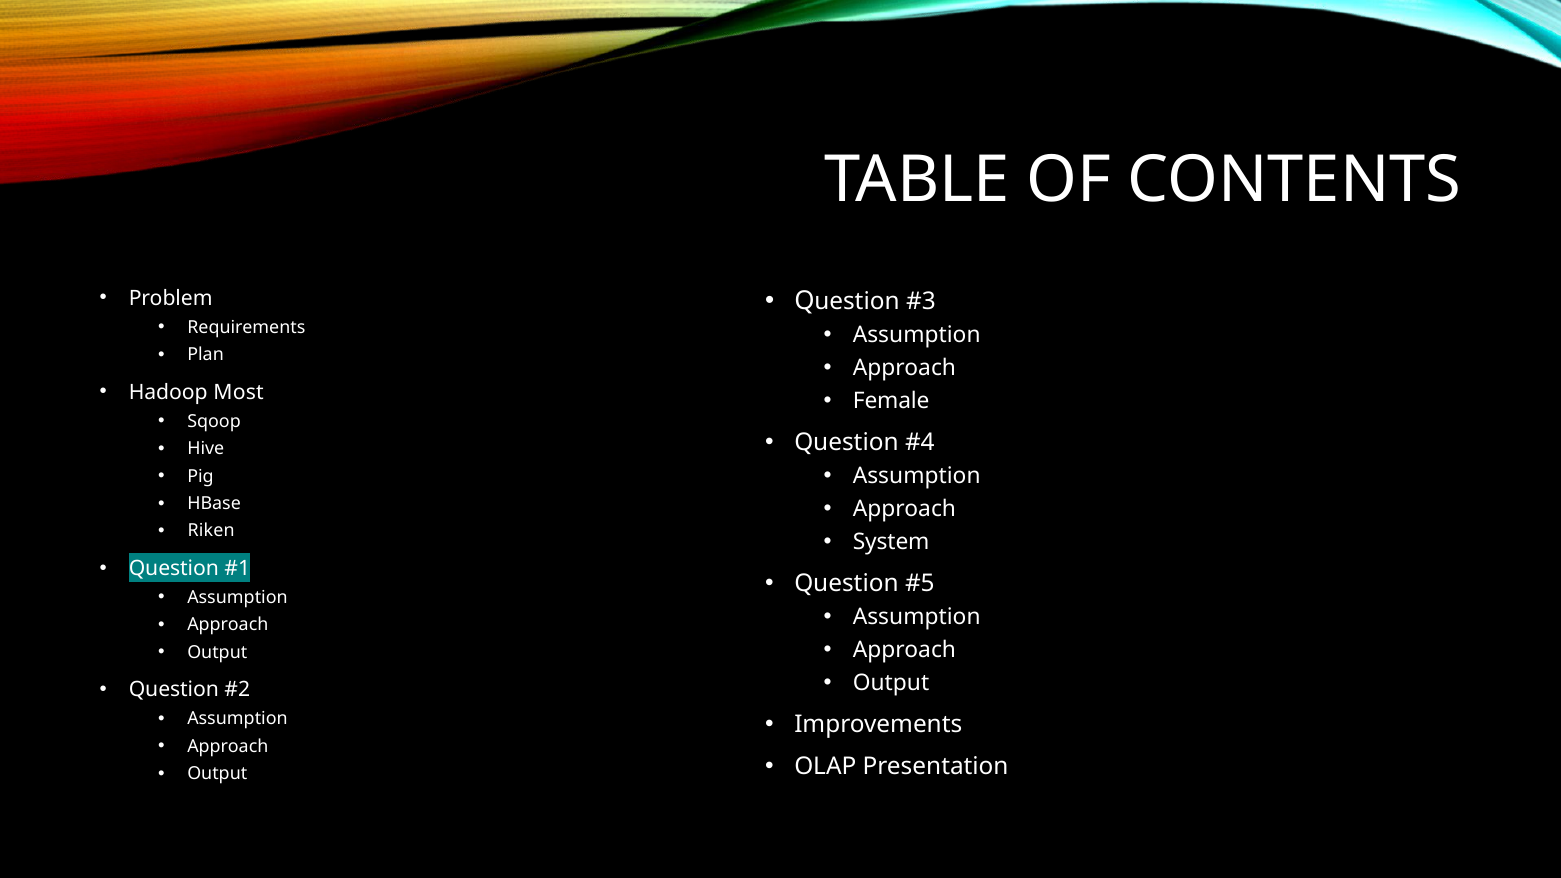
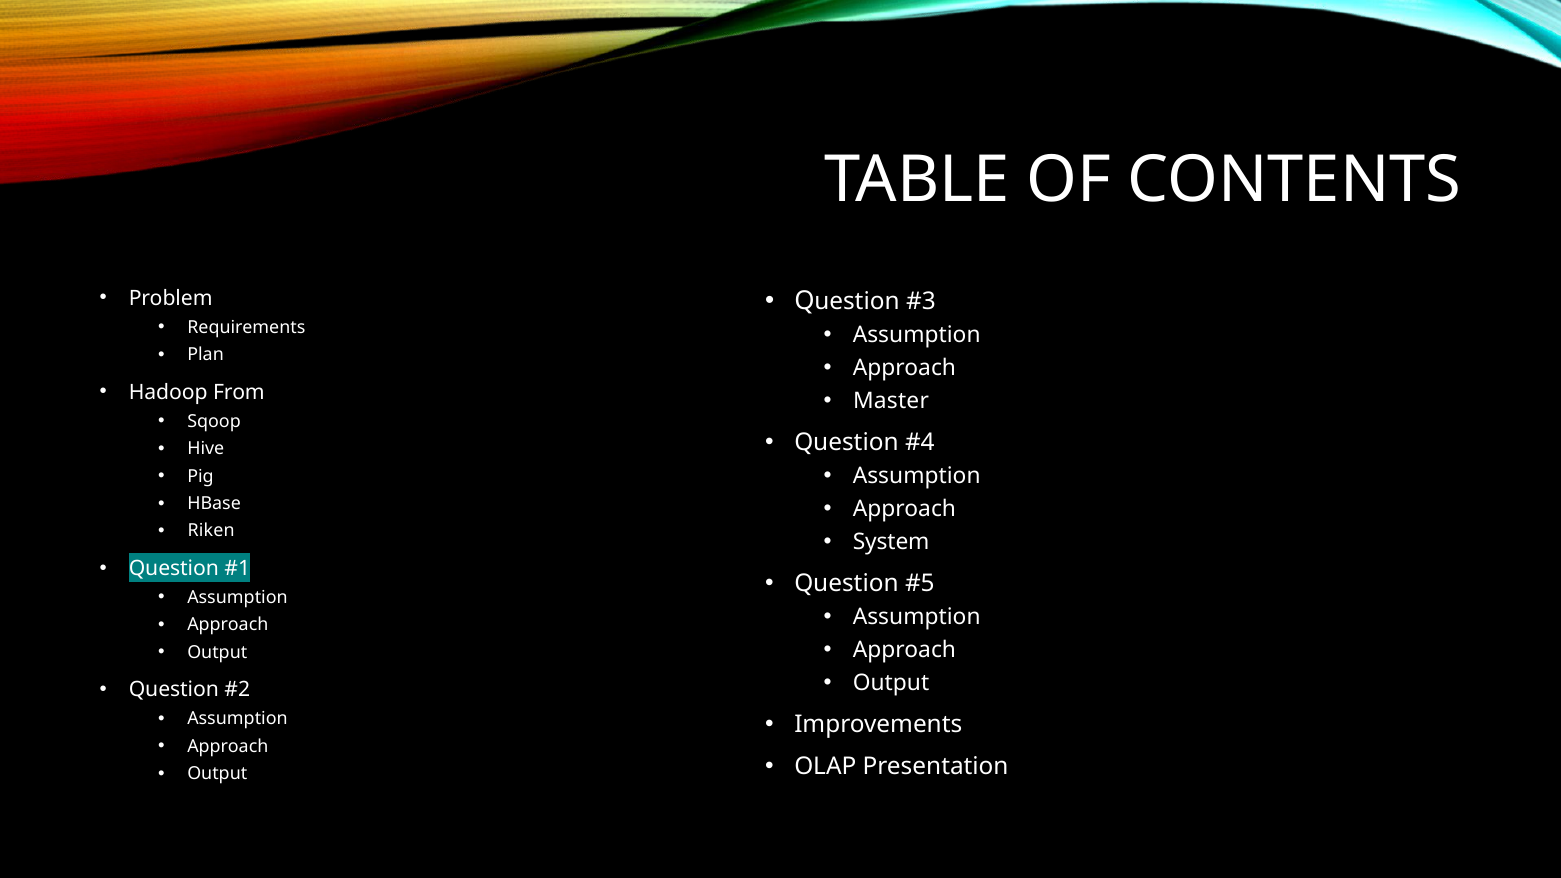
Most: Most -> From (239, 392)
Female: Female -> Master (891, 401)
